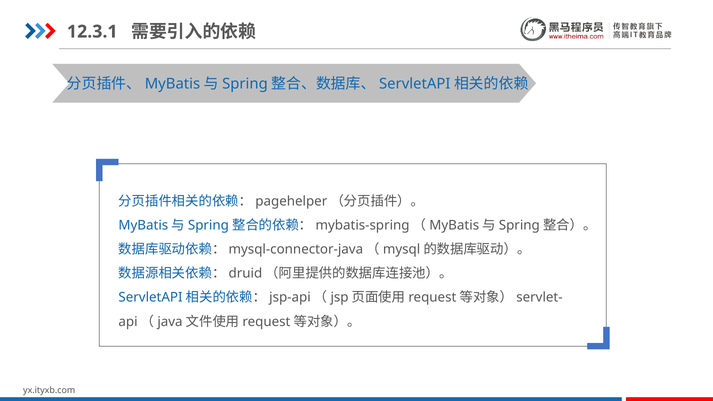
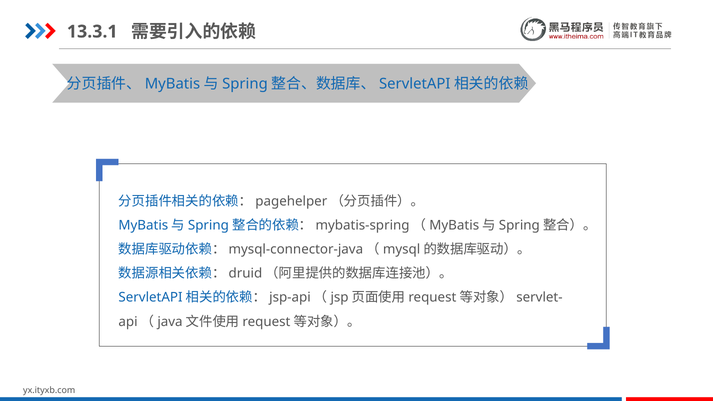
12.3.1: 12.3.1 -> 13.3.1 (92, 32)
